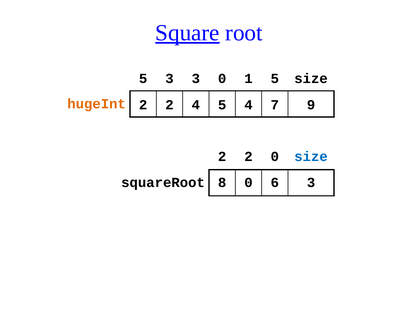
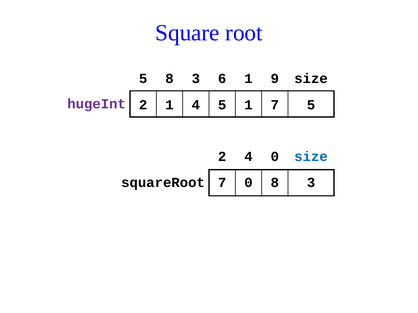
Square underline: present -> none (187, 33)
5 3: 3 -> 8 (169, 79)
3 0: 0 -> 6 (222, 79)
1 5: 5 -> 9 (275, 79)
hugeInt colour: orange -> purple (97, 104)
2: 2 -> 1 (169, 105)
5 4: 4 -> 1 (248, 105)
7 9: 9 -> 5 (311, 105)
2: 2 -> 4 (248, 157)
squareRoot 8: 8 -> 7 (222, 183)
0 6: 6 -> 8 (275, 183)
